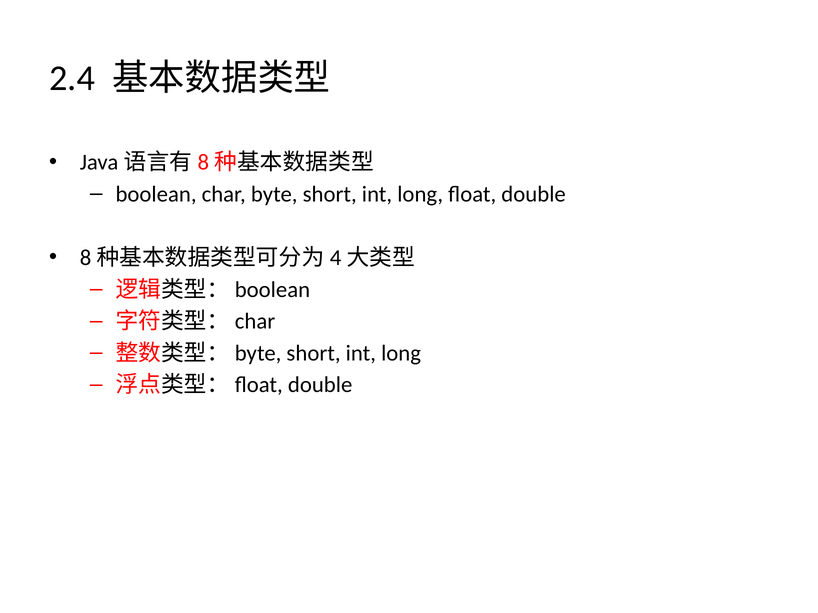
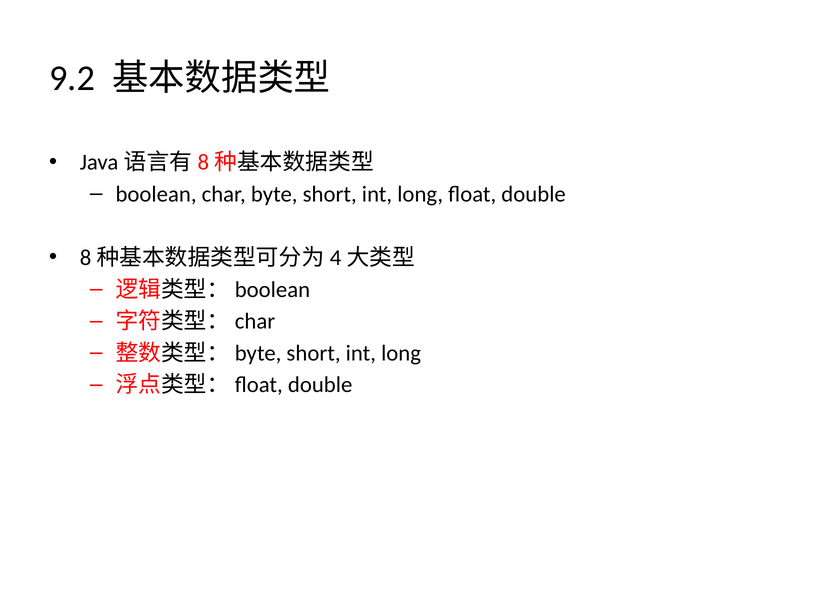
2.4: 2.4 -> 9.2 (72, 78)
